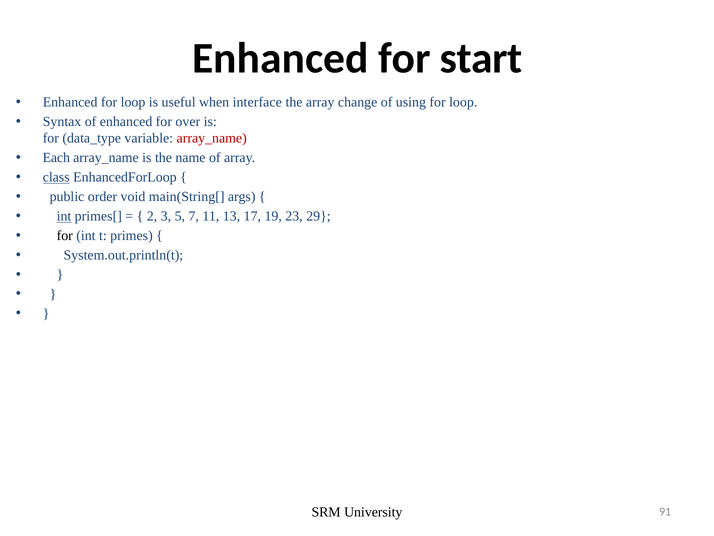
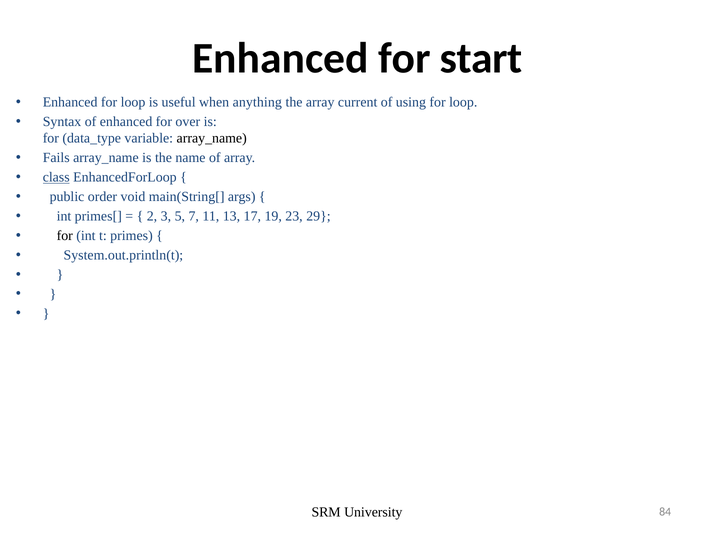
interface: interface -> anything (257, 102)
change: change -> current (358, 102)
array_name colour: red -> black (212, 138)
Each: Each -> Fails (56, 158)
int underline: present -> none (64, 216)
91: 91 -> 84 (665, 511)
